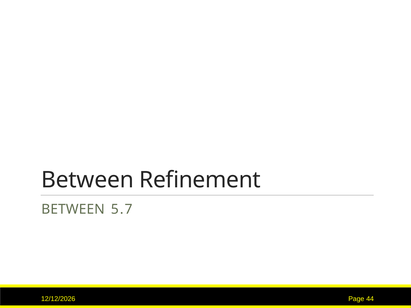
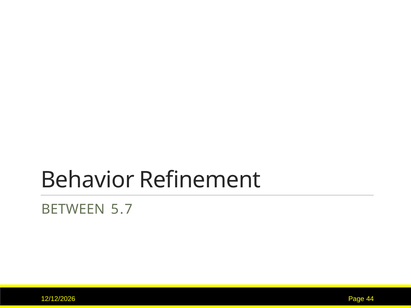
Between: Between -> Behavior (88, 180)
